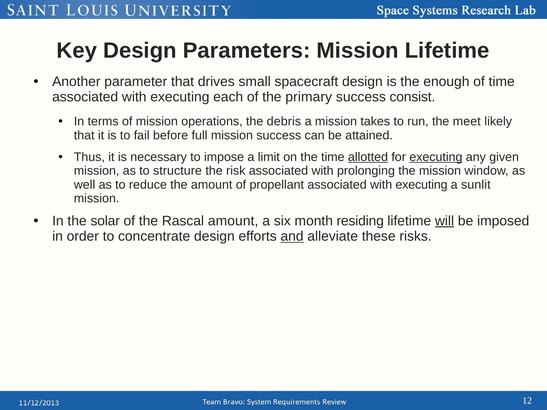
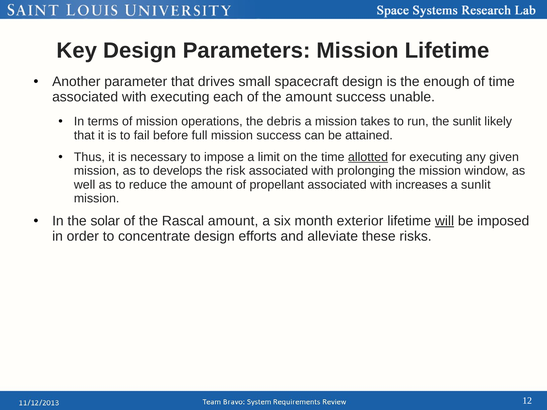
of the primary: primary -> amount (309, 97)
consist: consist -> unable (412, 97)
the meet: meet -> sunlit (467, 122)
executing underline: present -> none (436, 157)
structure: structure -> develops (178, 171)
executing: executing -> increases (422, 185)
residing: residing -> exterior (360, 221)
and underline: present -> none (292, 237)
